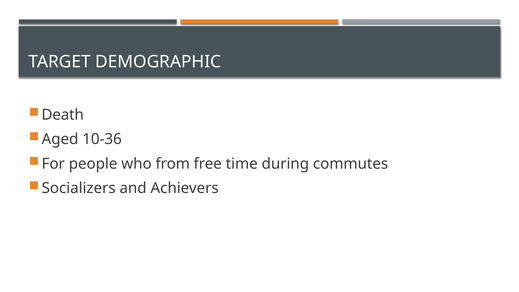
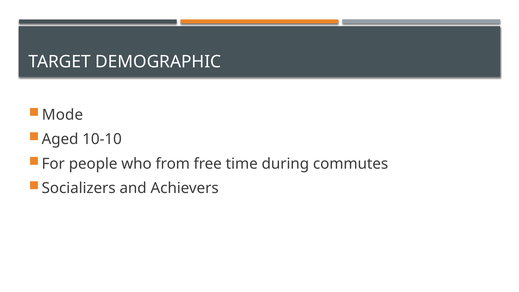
Death: Death -> Mode (62, 115)
10-36: 10-36 -> 10-10 (102, 139)
